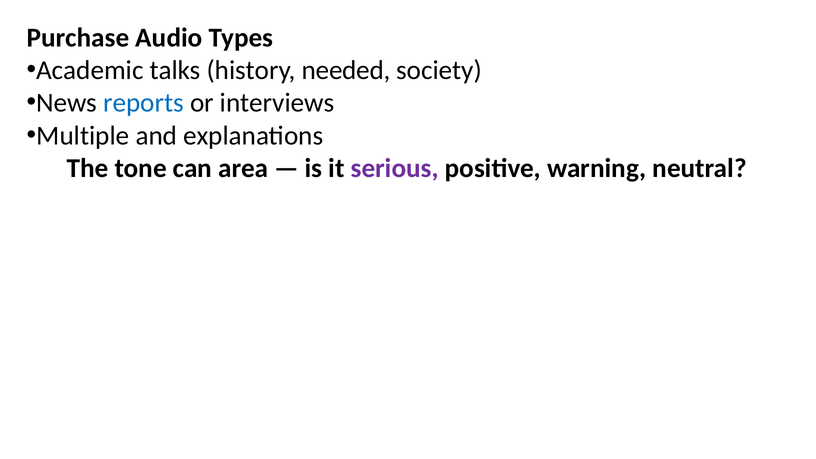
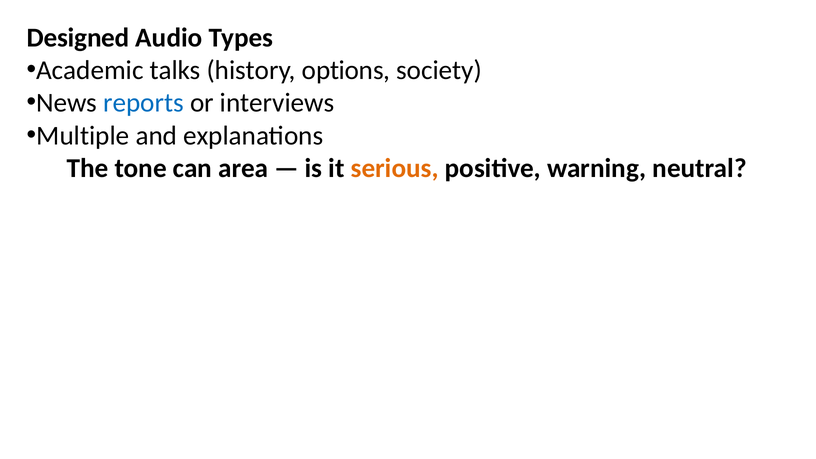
Purchase: Purchase -> Designed (78, 38)
needed: needed -> options (346, 70)
serious colour: purple -> orange (395, 168)
